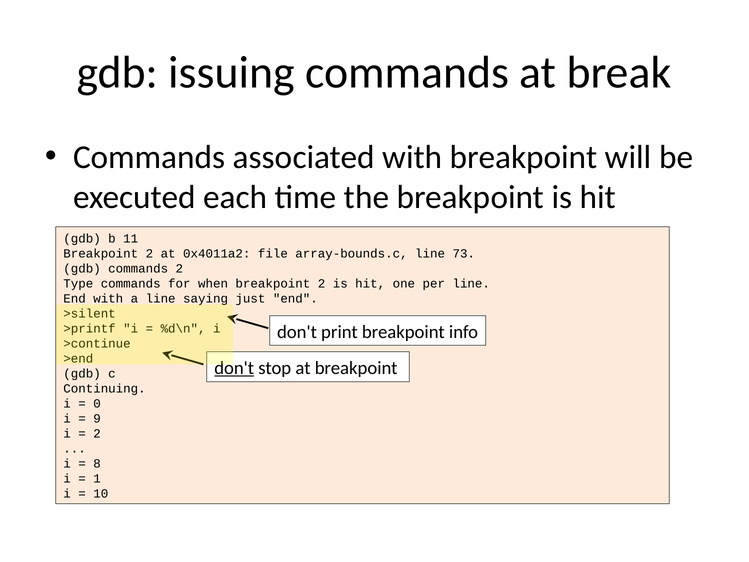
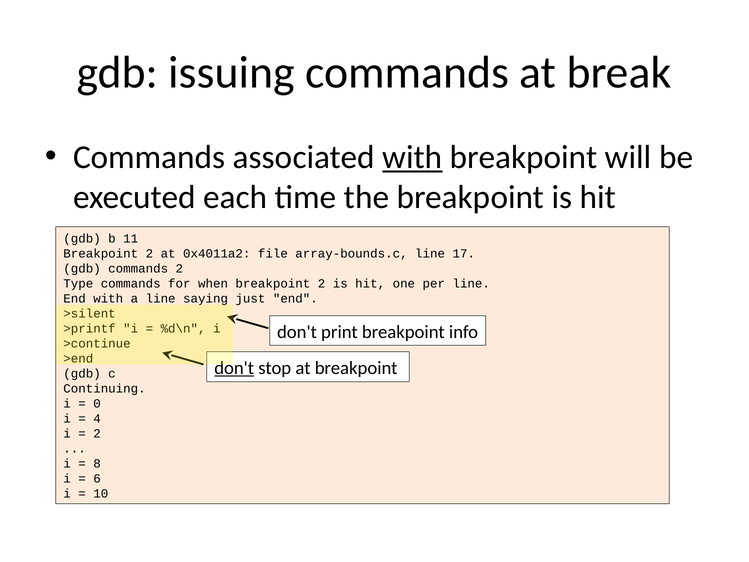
with underline: none -> present (412, 157)
73: 73 -> 17 (464, 254)
9: 9 -> 4 (97, 418)
1: 1 -> 6 (97, 478)
